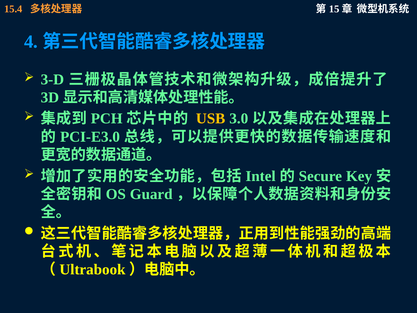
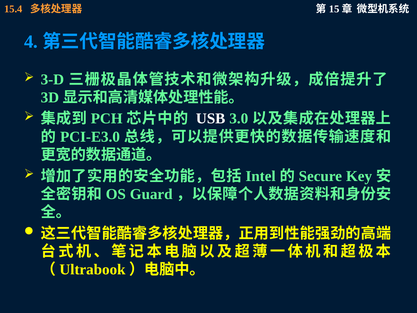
USB colour: yellow -> white (211, 119)
